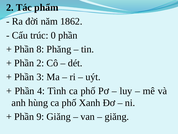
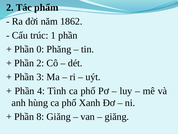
0: 0 -> 1 (53, 35)
8: 8 -> 0 (40, 49)
9: 9 -> 8 (40, 116)
